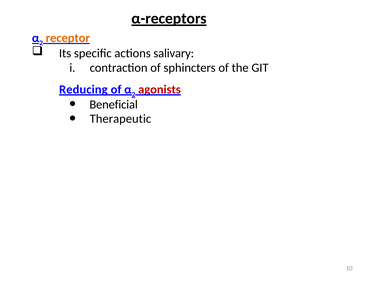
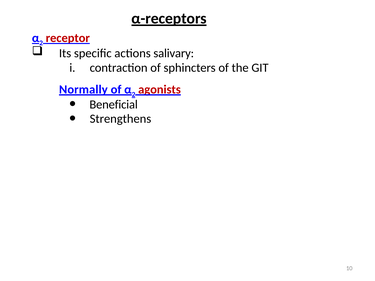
receptor colour: orange -> red (68, 38)
Reducing: Reducing -> Normally (83, 90)
Therapeutic: Therapeutic -> Strengthens (120, 119)
